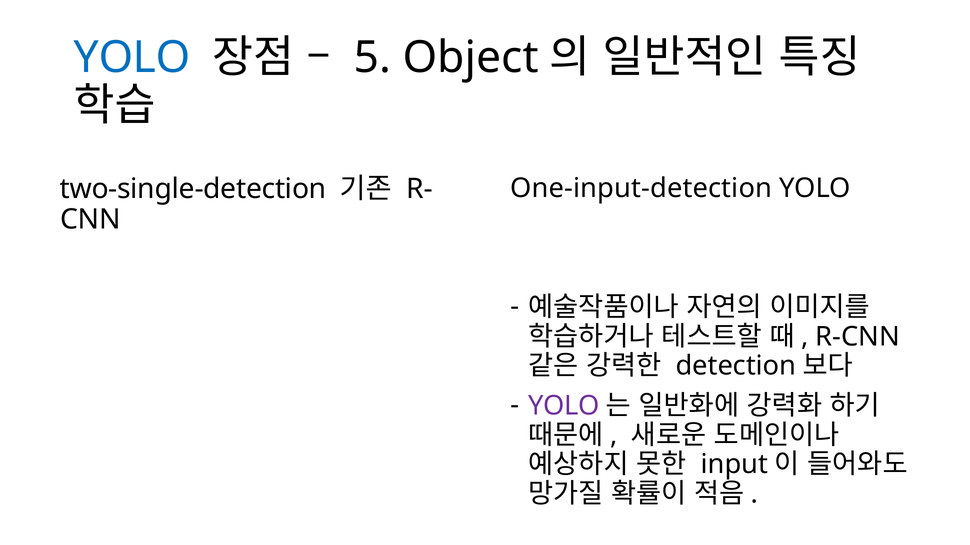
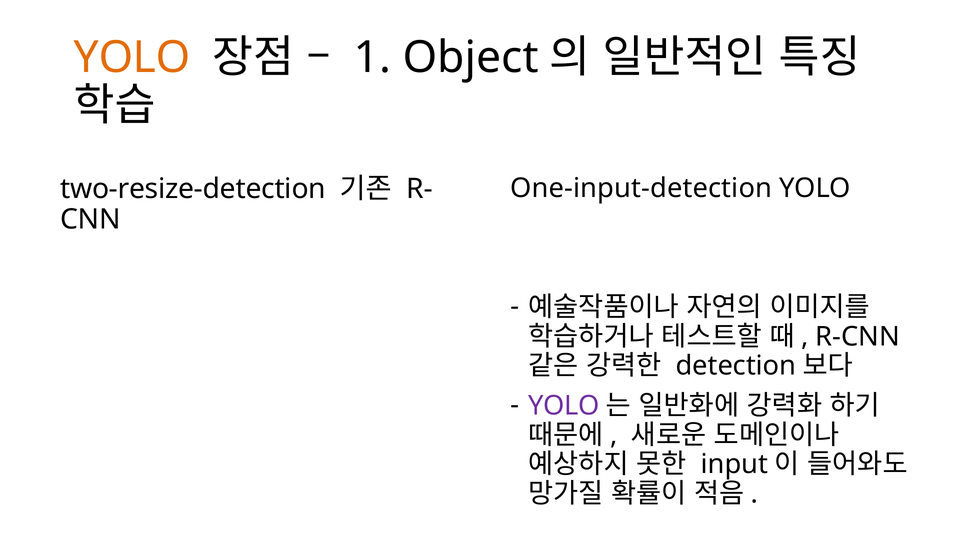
YOLO colour: blue -> orange (132, 57)
5: 5 -> 1 (372, 57)
two-single-detection: two-single-detection -> two-resize-detection (193, 189)
